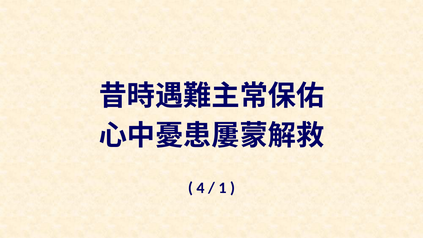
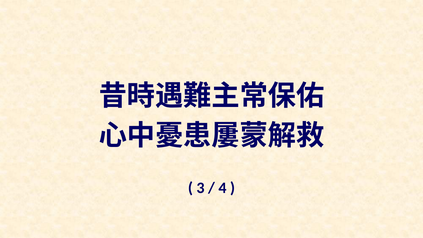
4: 4 -> 3 (200, 188)
1: 1 -> 4 (222, 188)
